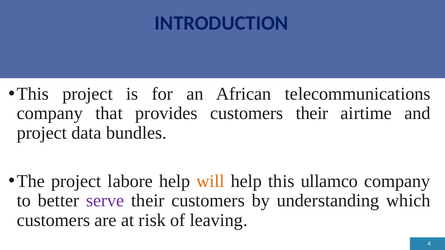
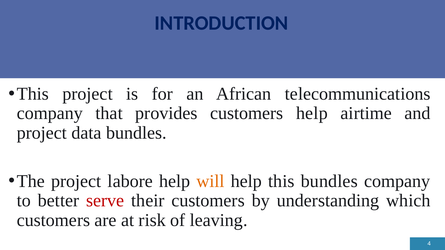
customers their: their -> help (312, 113)
this ullamco: ullamco -> bundles (329, 181)
serve colour: purple -> red (105, 201)
